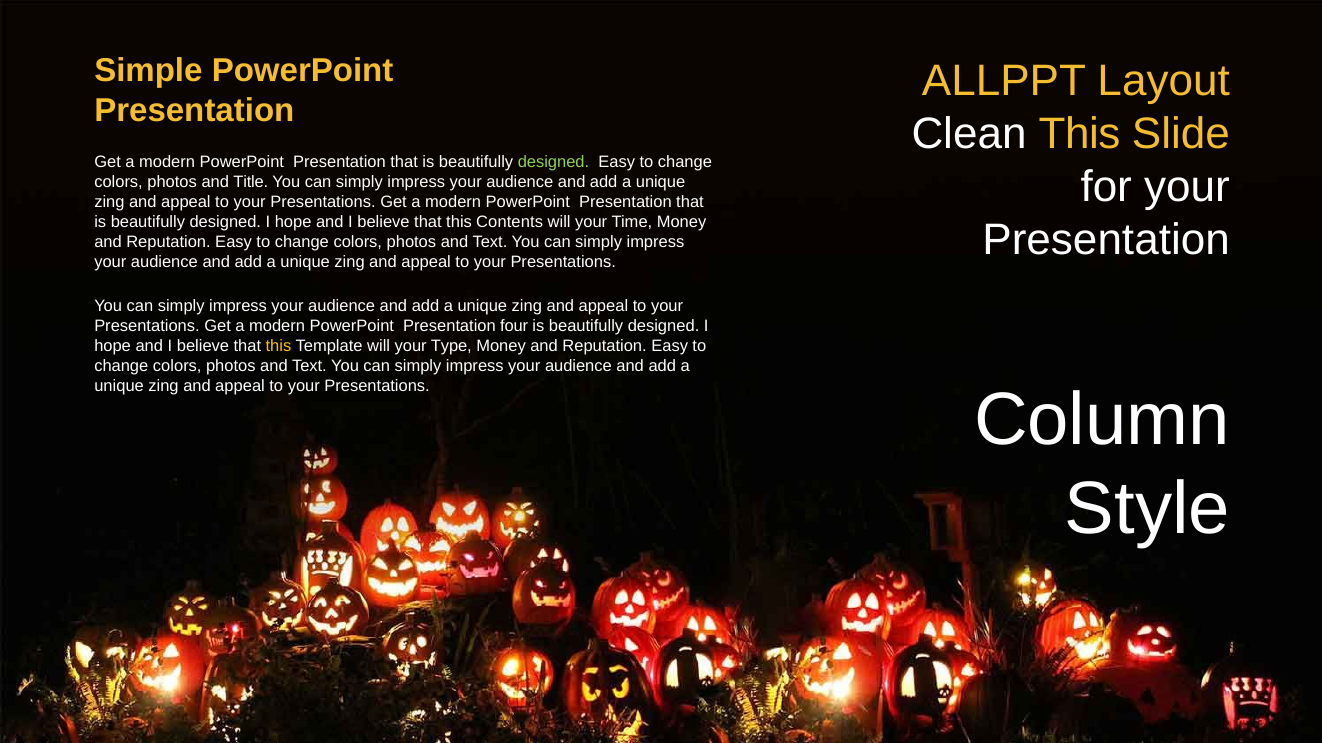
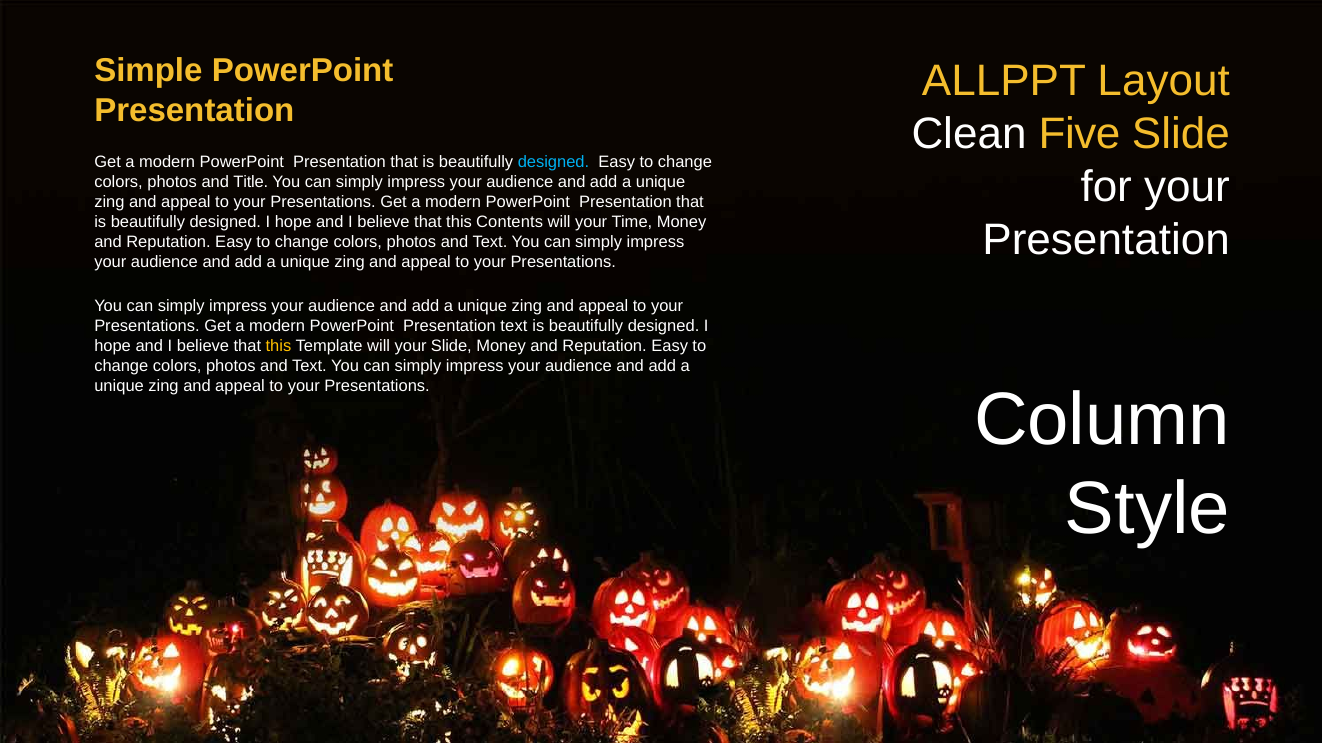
Clean This: This -> Five (1080, 134)
designed colour: light green -> light blue (553, 163)
Presentation four: four -> text (514, 326)
your Type: Type -> Slide (451, 346)
